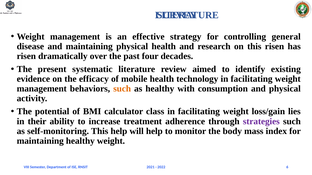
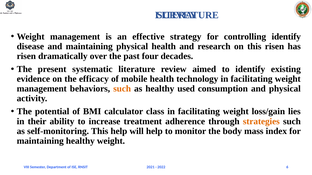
controlling general: general -> identify (286, 37)
with: with -> used (186, 89)
strategies colour: purple -> orange (261, 122)
